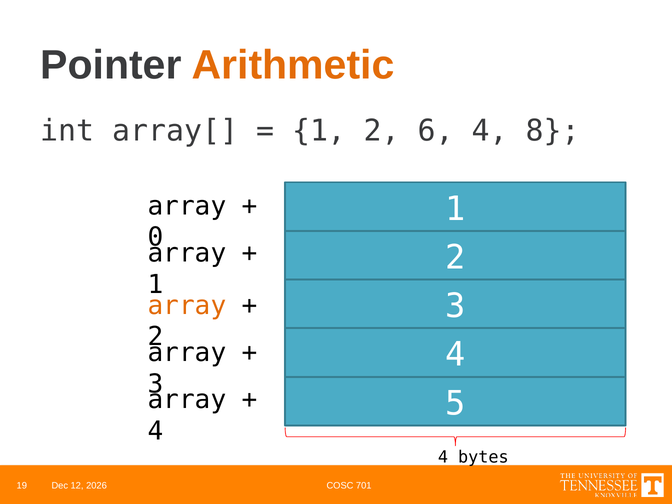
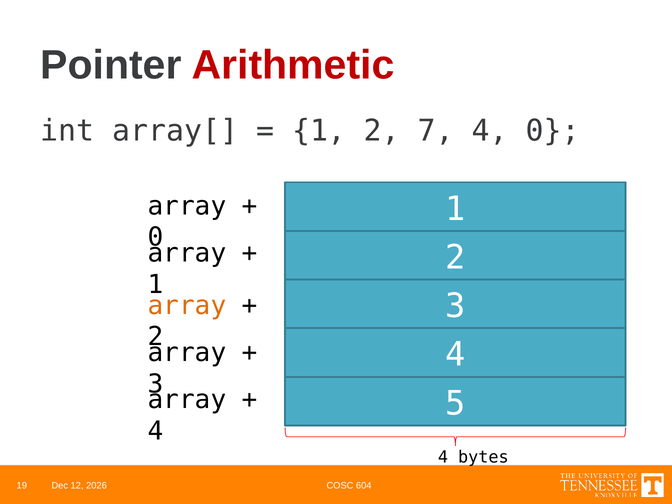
Arithmetic colour: orange -> red (293, 65)
6: 6 -> 7 (436, 131)
4 8: 8 -> 0 (553, 131)
701: 701 -> 604 (364, 485)
